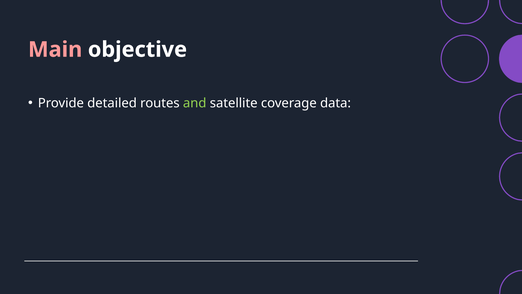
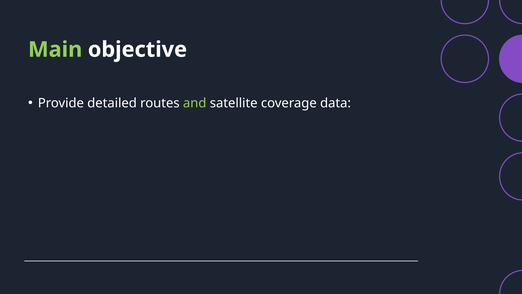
Main colour: pink -> light green (55, 50)
